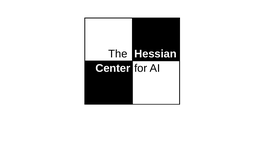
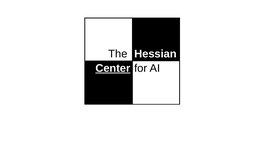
Center underline: none -> present (113, 68)
